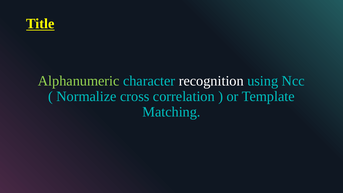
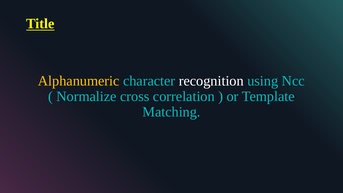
Alphanumeric colour: light green -> yellow (79, 81)
